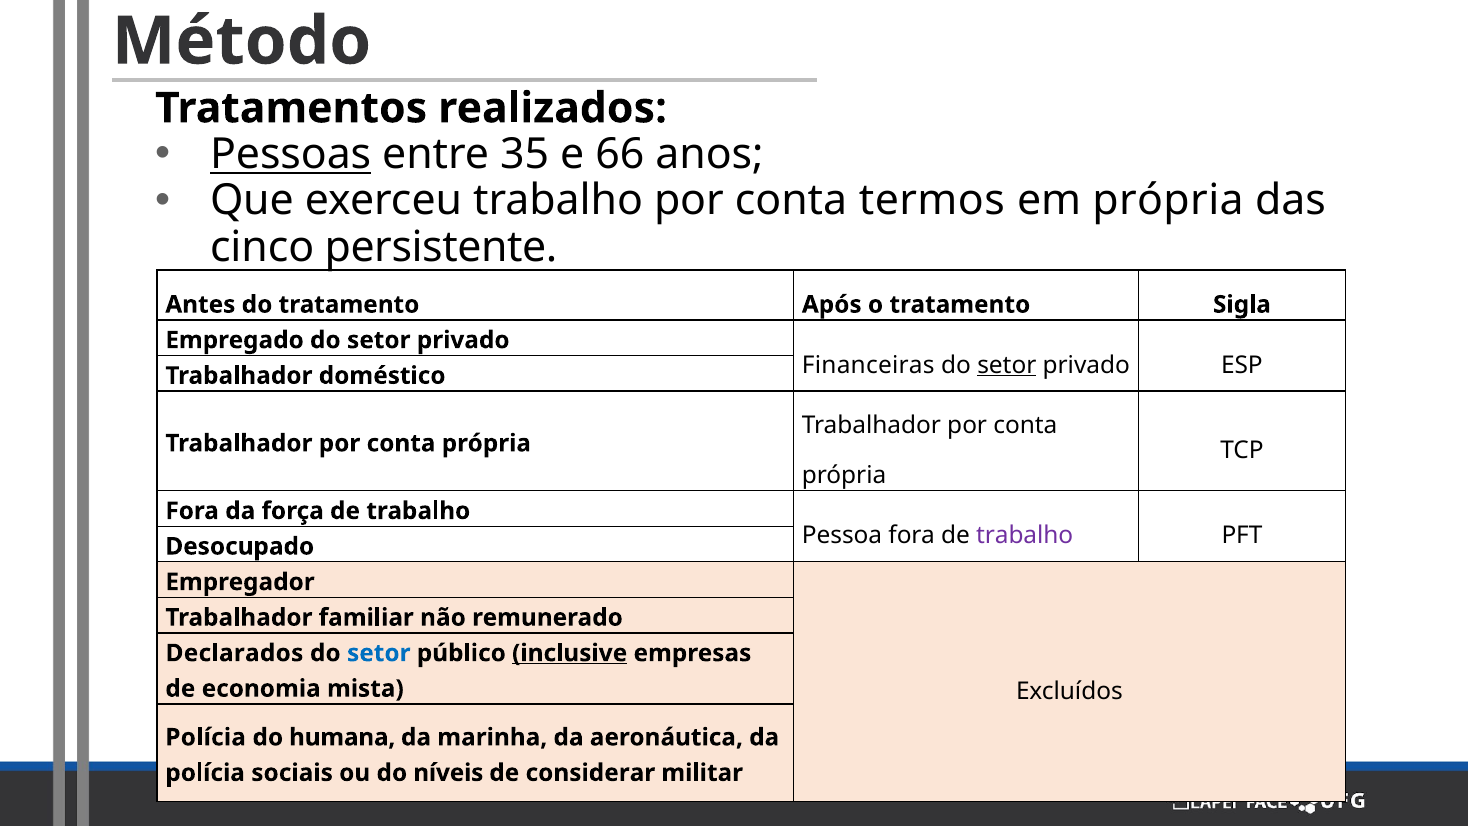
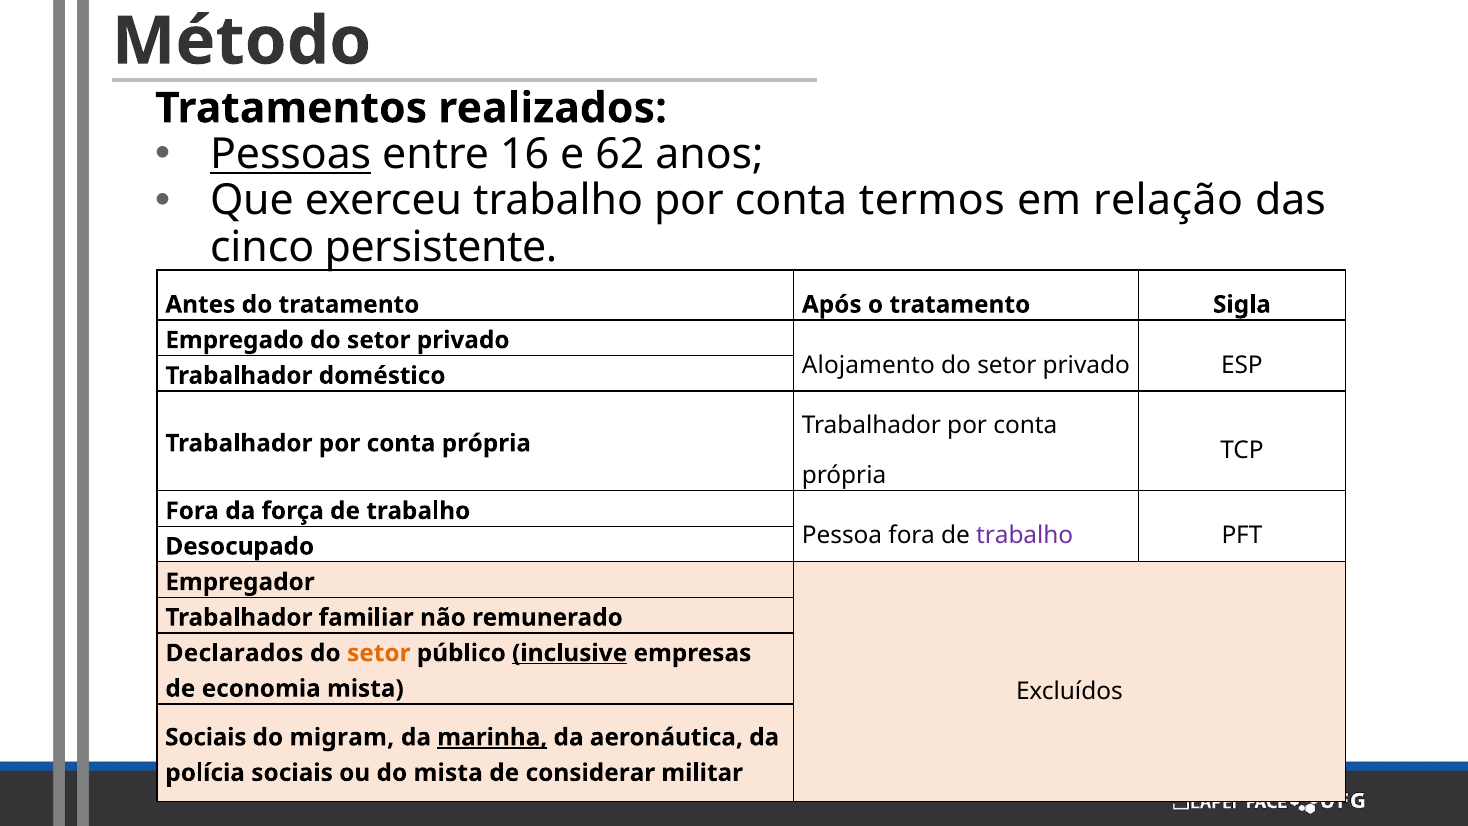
35: 35 -> 16 (525, 154)
66: 66 -> 62 (620, 154)
em própria: própria -> relação (1168, 201)
Financeiras: Financeiras -> Alojamento (868, 365)
setor underline: present -> none (1007, 365)
setor colour: blue -> orange (379, 653)
Polícia: Polícia -> Sociais (206, 737)
humana: humana -> migram (342, 737)
marinha underline: none -> present (492, 737)
do níveis: níveis -> mista (448, 773)
